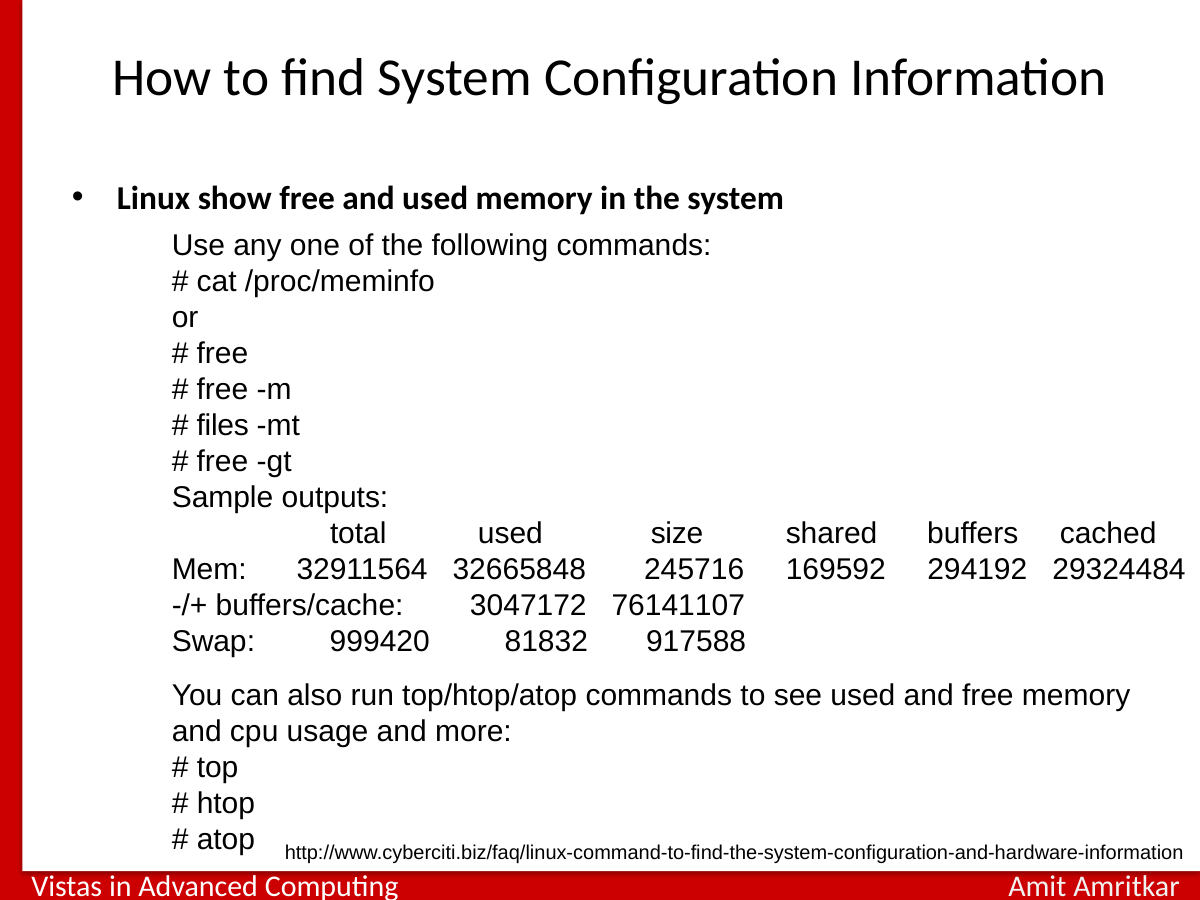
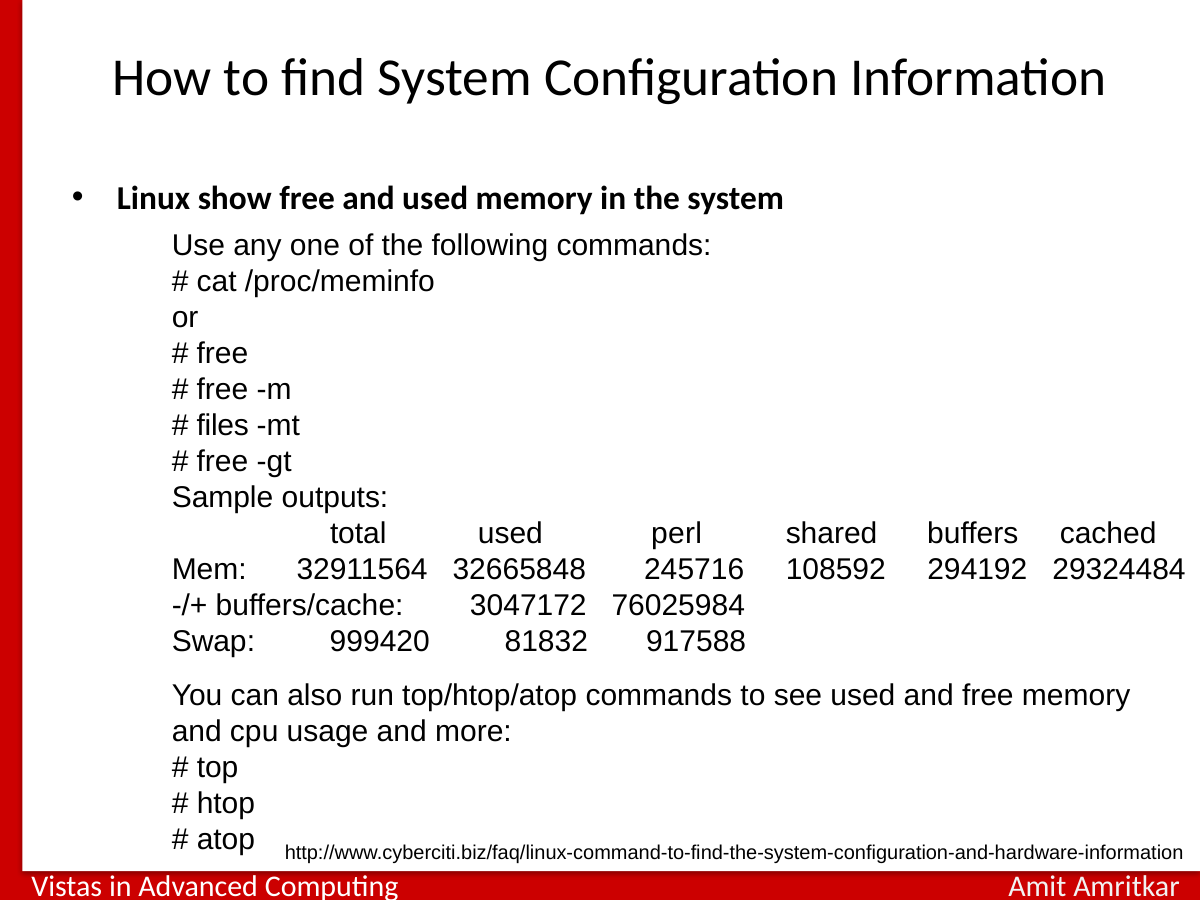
size: size -> perl (677, 534)
169592: 169592 -> 108592 (836, 570)
76141107: 76141107 -> 76025984 (678, 606)
